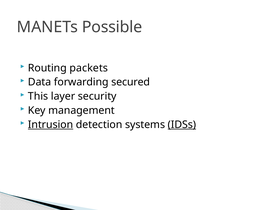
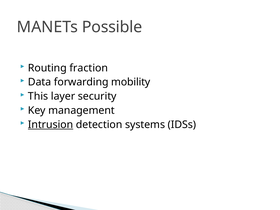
packets: packets -> fraction (89, 68)
secured: secured -> mobility (131, 82)
IDSs underline: present -> none (182, 125)
